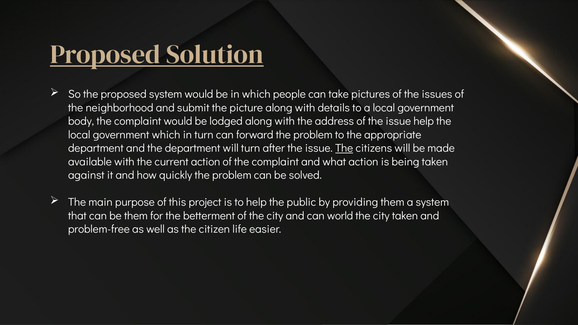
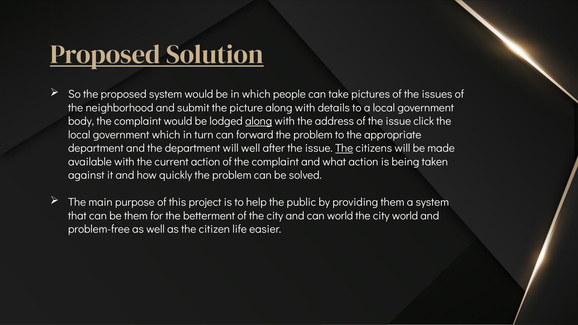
along underline: none -> present (259, 121)
issue help: help -> click (424, 121)
will turn: turn -> well (251, 148)
city taken: taken -> world (405, 216)
